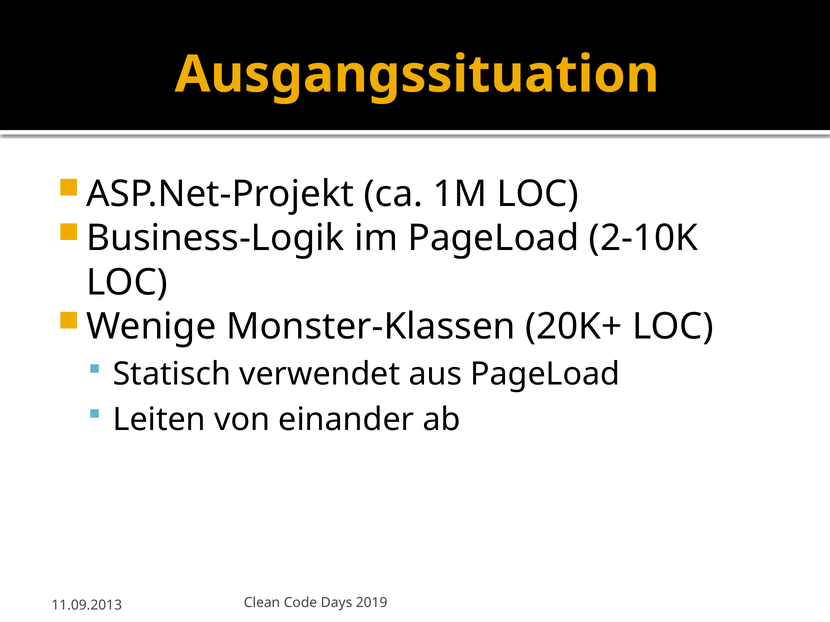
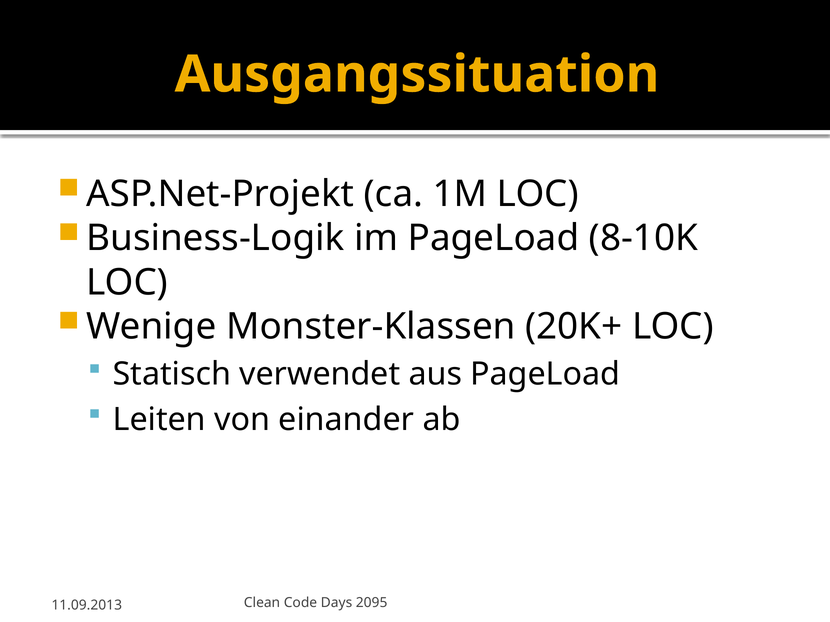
2-10K: 2-10K -> 8-10K (643, 238)
2019: 2019 -> 2095 (372, 603)
